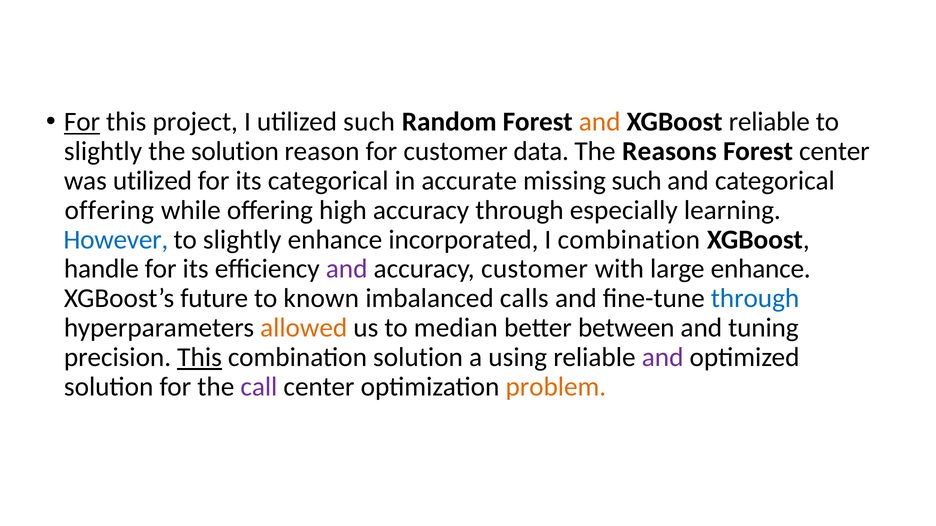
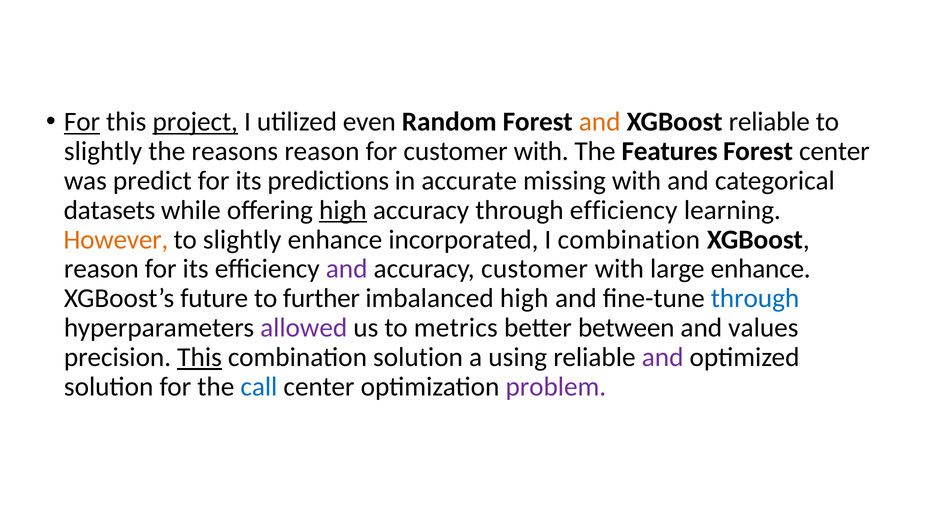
project underline: none -> present (195, 122)
utilized such: such -> even (369, 122)
the solution: solution -> reasons (235, 152)
for customer data: data -> with (541, 152)
Reasons: Reasons -> Features (670, 152)
was utilized: utilized -> predict (152, 181)
its categorical: categorical -> predictions (328, 181)
missing such: such -> with (636, 181)
offering: offering -> datasets (110, 210)
high underline: none -> present (343, 210)
through especially: especially -> efficiency (624, 210)
However colour: blue -> orange (116, 240)
handle: handle -> reason (101, 269)
known: known -> further (321, 299)
imbalanced calls: calls -> high (524, 299)
allowed colour: orange -> purple (304, 328)
median: median -> metrics (456, 328)
tuning: tuning -> values (763, 328)
call colour: purple -> blue (259, 387)
problem colour: orange -> purple (556, 387)
